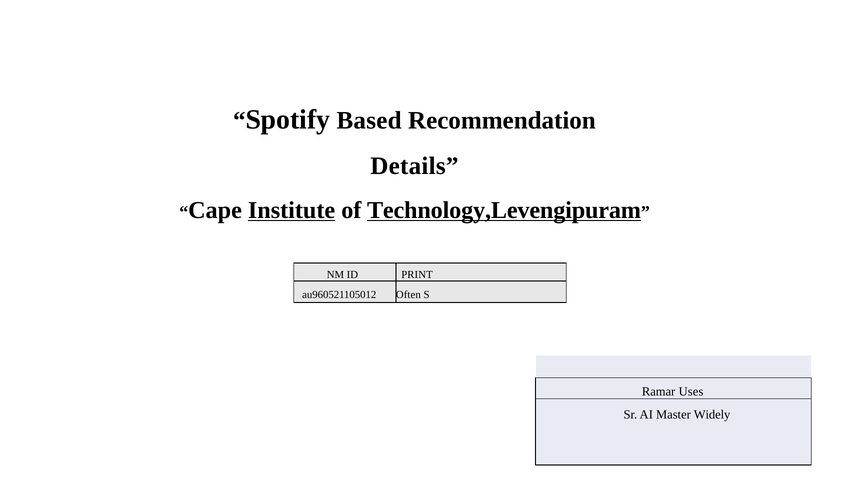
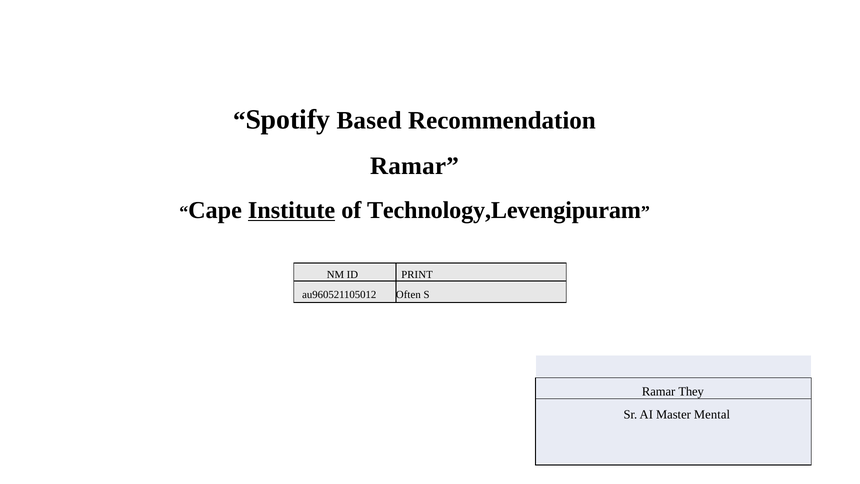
Details: Details -> Ramar (414, 166)
Technology,Levengipuram underline: present -> none (504, 210)
Uses: Uses -> They (691, 392)
Widely: Widely -> Mental (712, 414)
